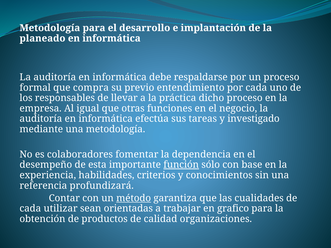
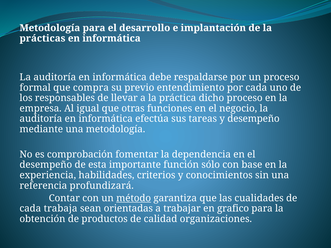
planeado: planeado -> prácticas (42, 38)
y investigado: investigado -> desempeño (253, 119)
colaboradores: colaboradores -> comprobación (80, 154)
función underline: present -> none (181, 165)
utilizar: utilizar -> trabaja (61, 209)
